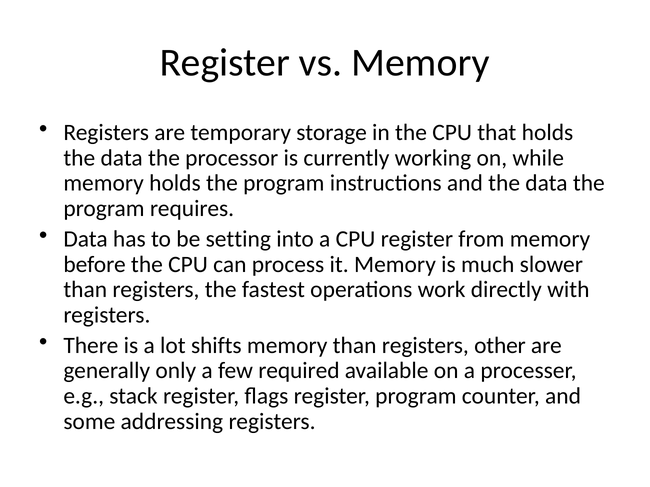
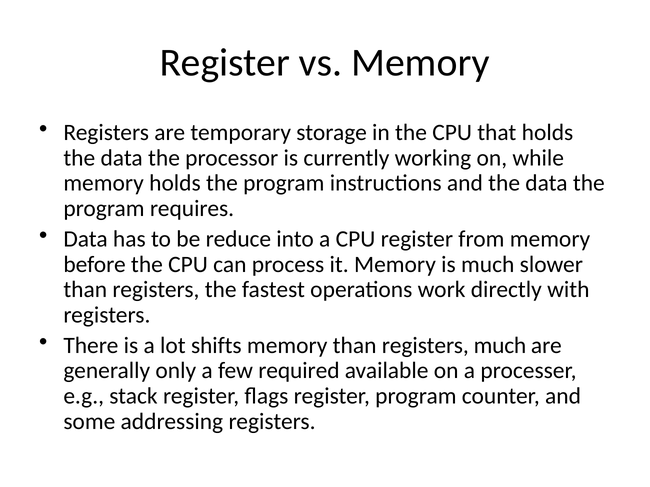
setting: setting -> reduce (238, 239)
registers other: other -> much (500, 346)
